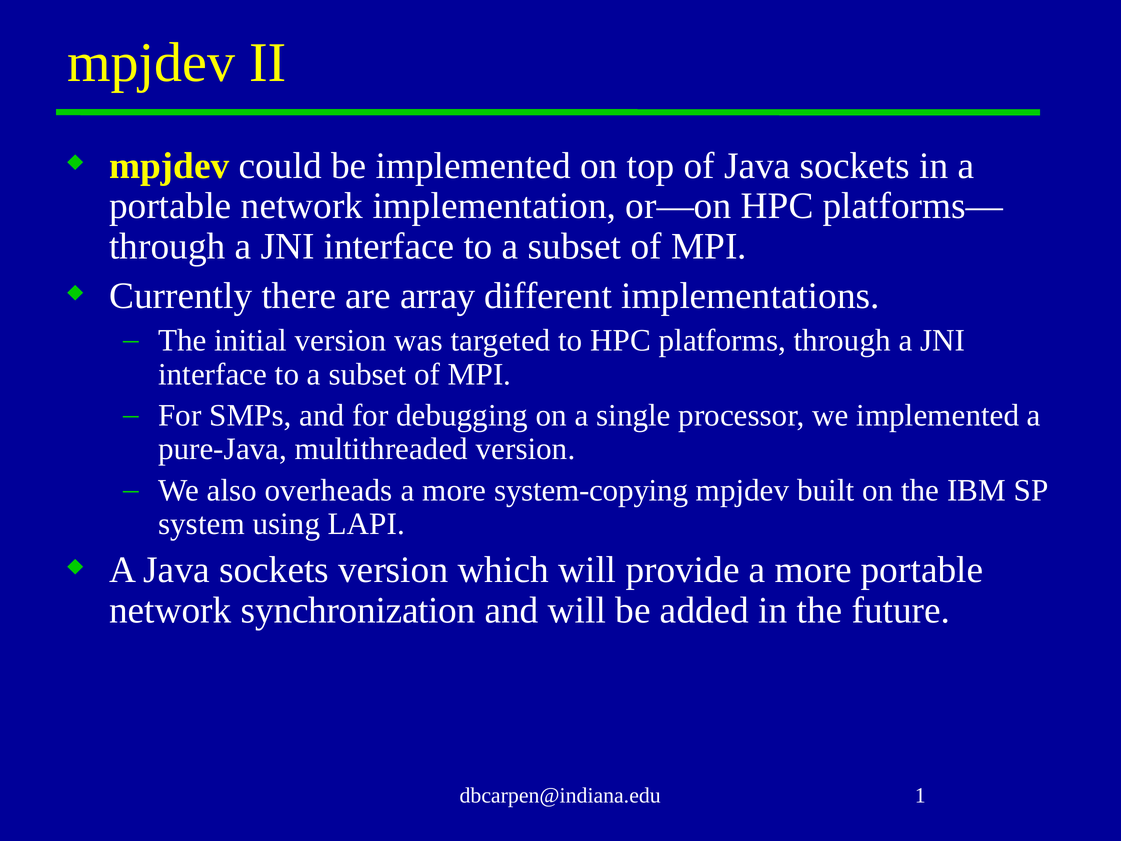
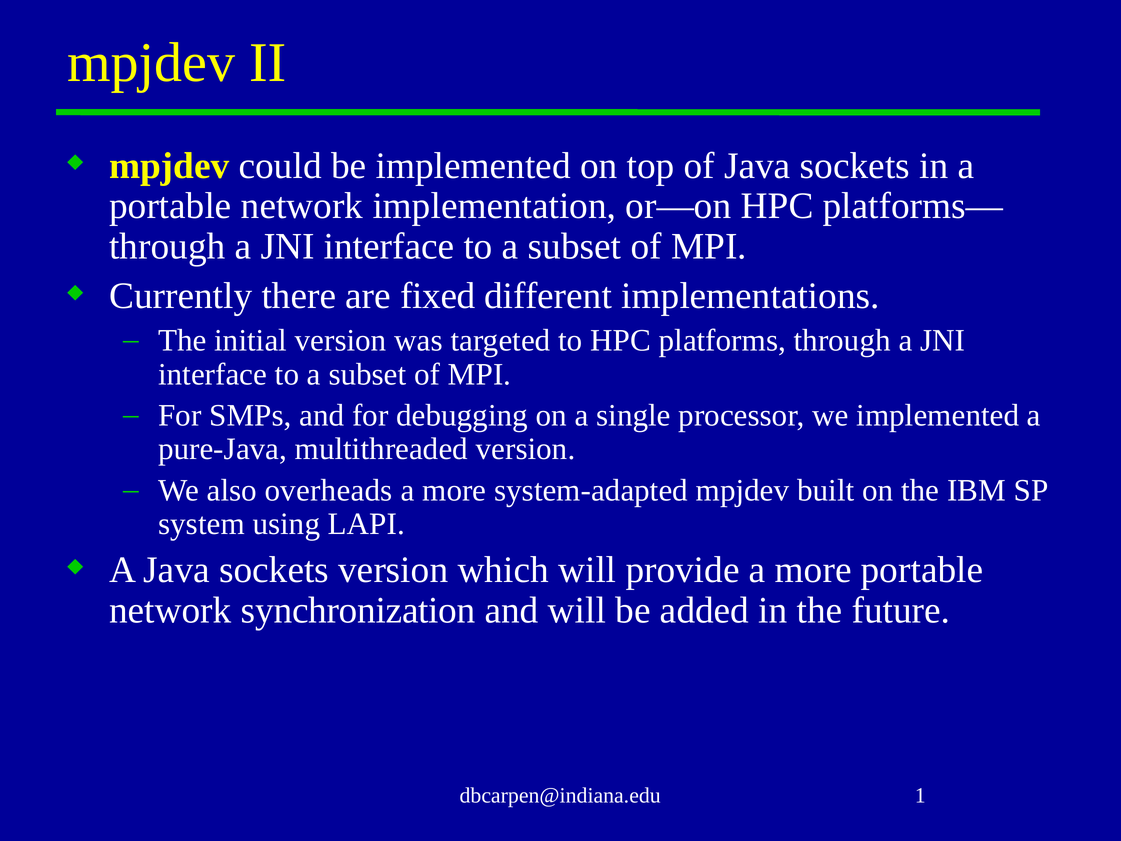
array: array -> fixed (438, 296)
system-copying: system-copying -> system-adapted (591, 490)
